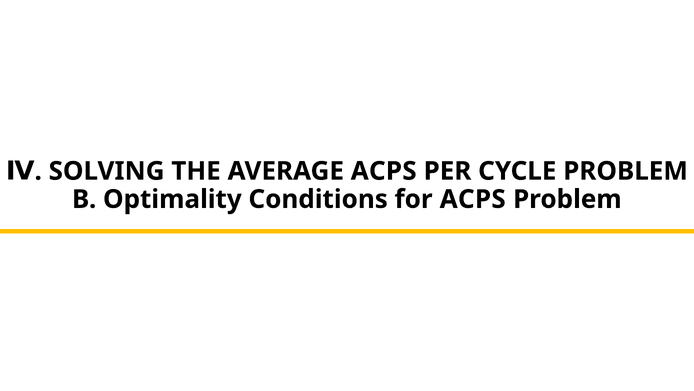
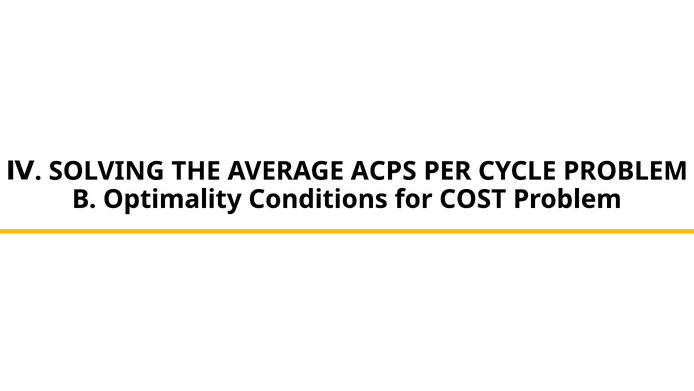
for ACPS: ACPS -> COST (473, 199)
